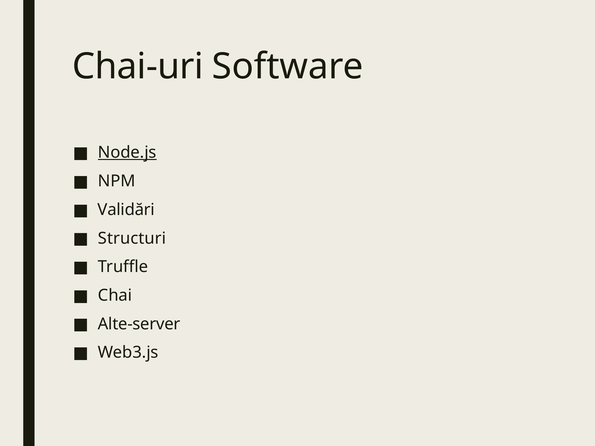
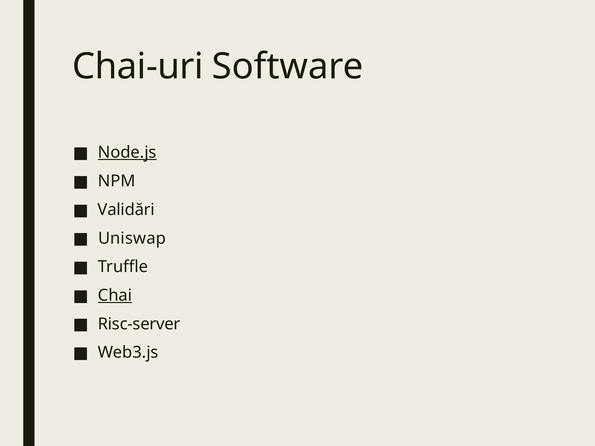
Structuri: Structuri -> Uniswap (132, 238)
Chai underline: none -> present (115, 296)
Alte-server: Alte-server -> Risc-server (139, 324)
